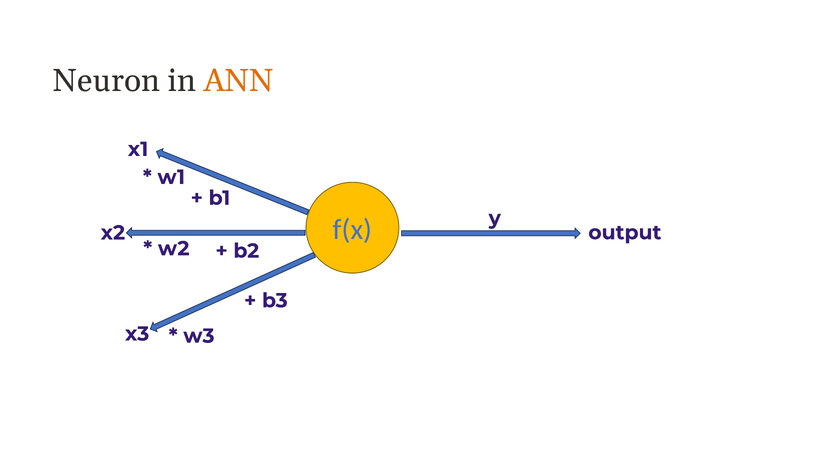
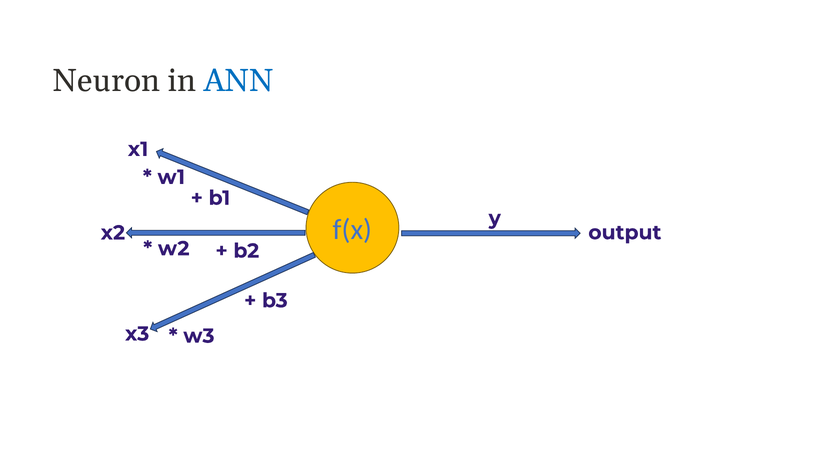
ANN colour: orange -> blue (239, 81)
